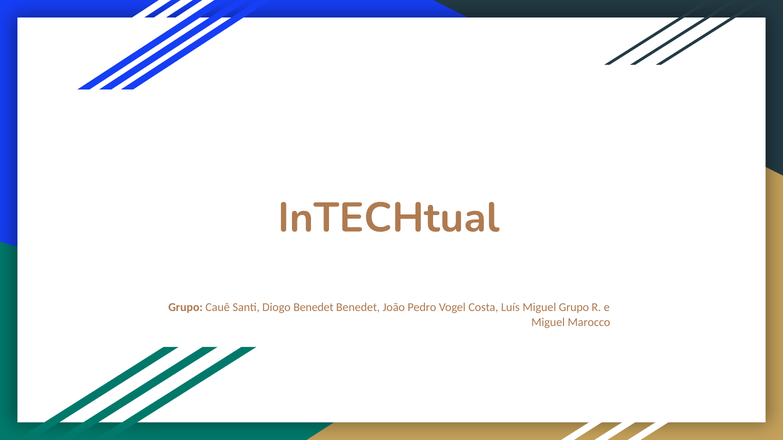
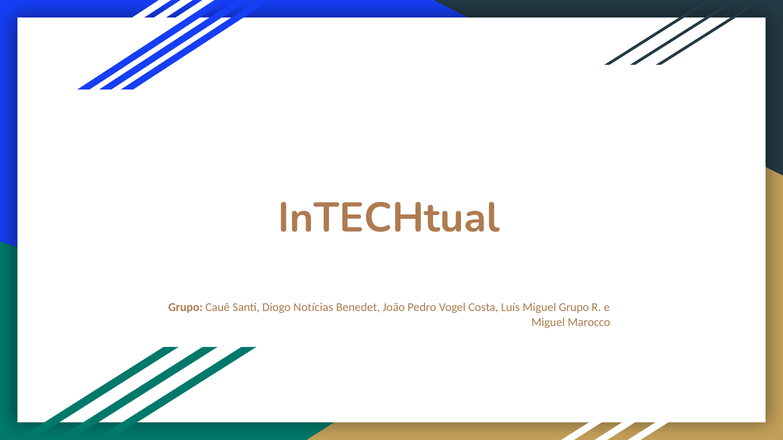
Diogo Benedet: Benedet -> Notícias (313, 308)
